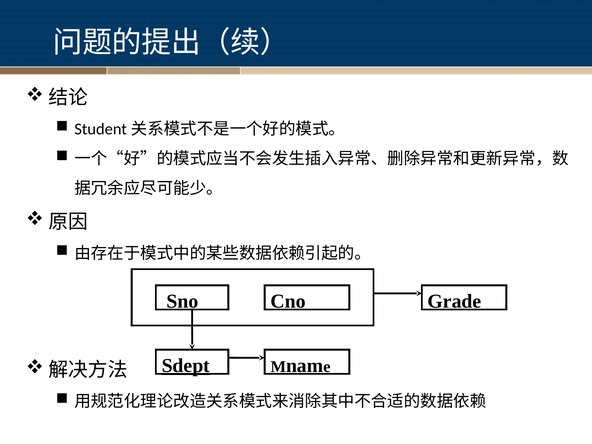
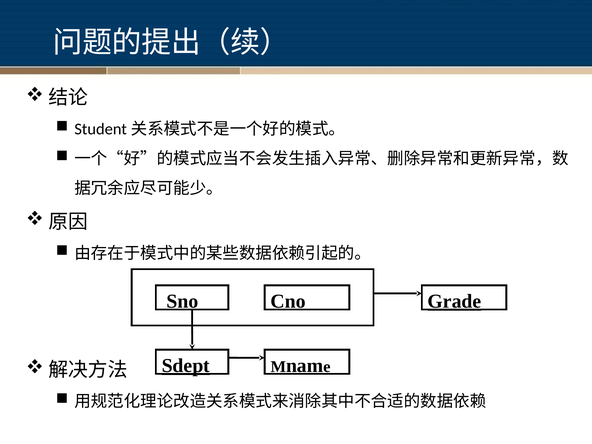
Grade underline: none -> present (454, 301)
